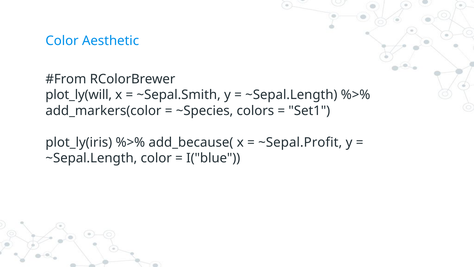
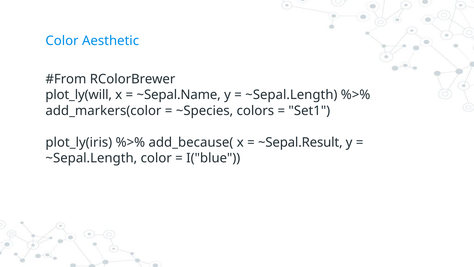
~Sepal.Smith: ~Sepal.Smith -> ~Sepal.Name (179, 95)
~Sepal.Profit: ~Sepal.Profit -> ~Sepal.Result (300, 142)
